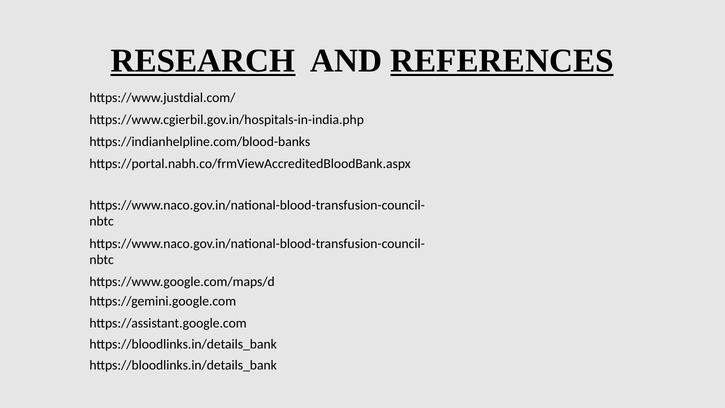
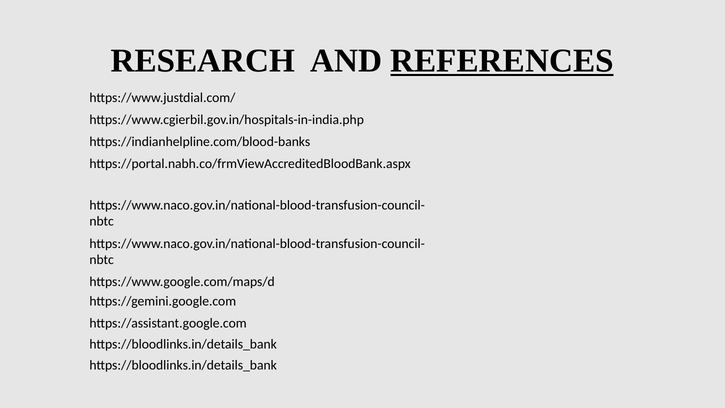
RESEARCH underline: present -> none (203, 61)
